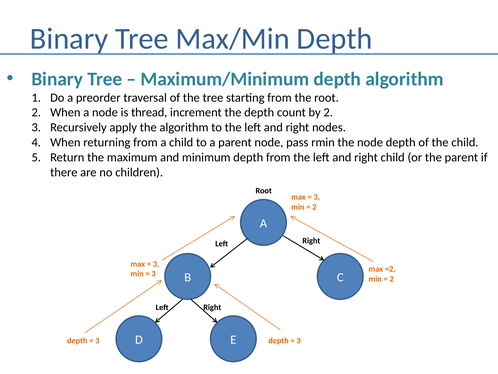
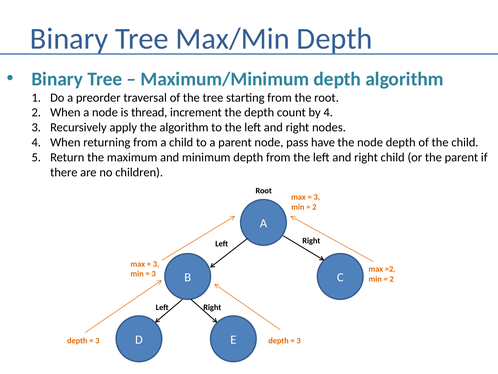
by 2: 2 -> 4 (328, 112)
rmin: rmin -> have (323, 142)
